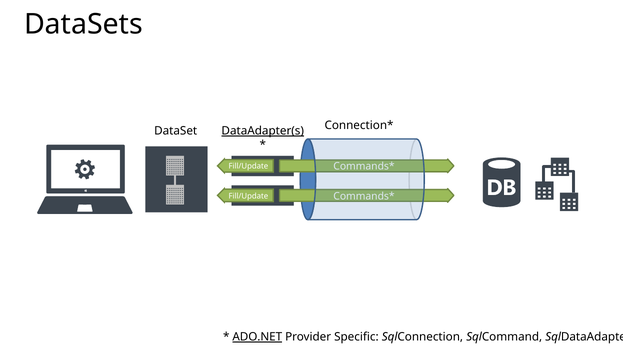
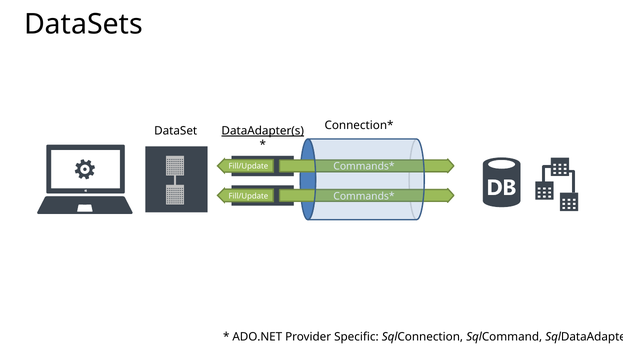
ADO.NET underline: present -> none (257, 336)
